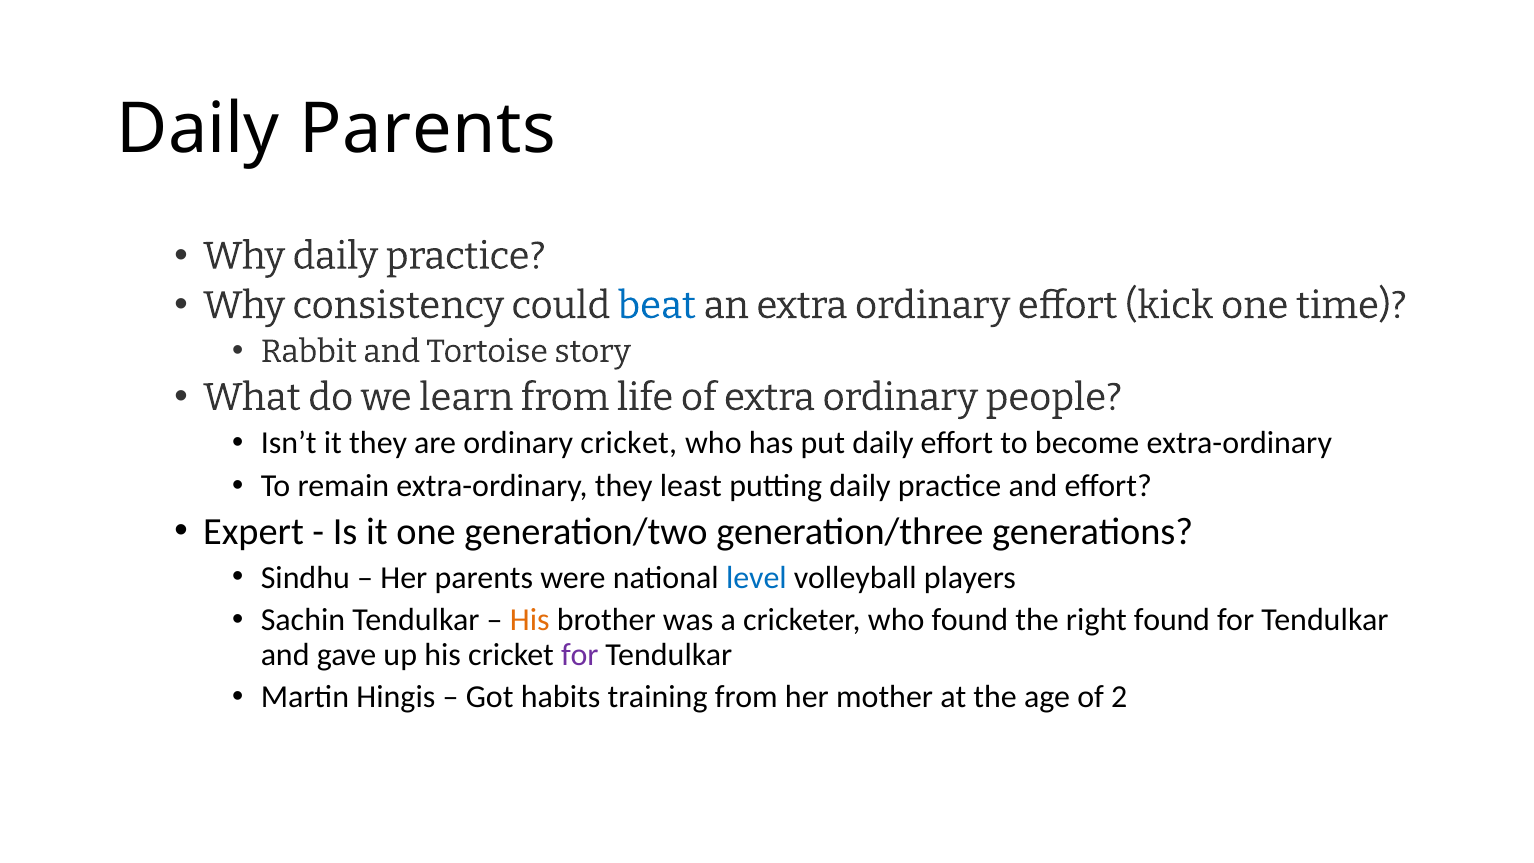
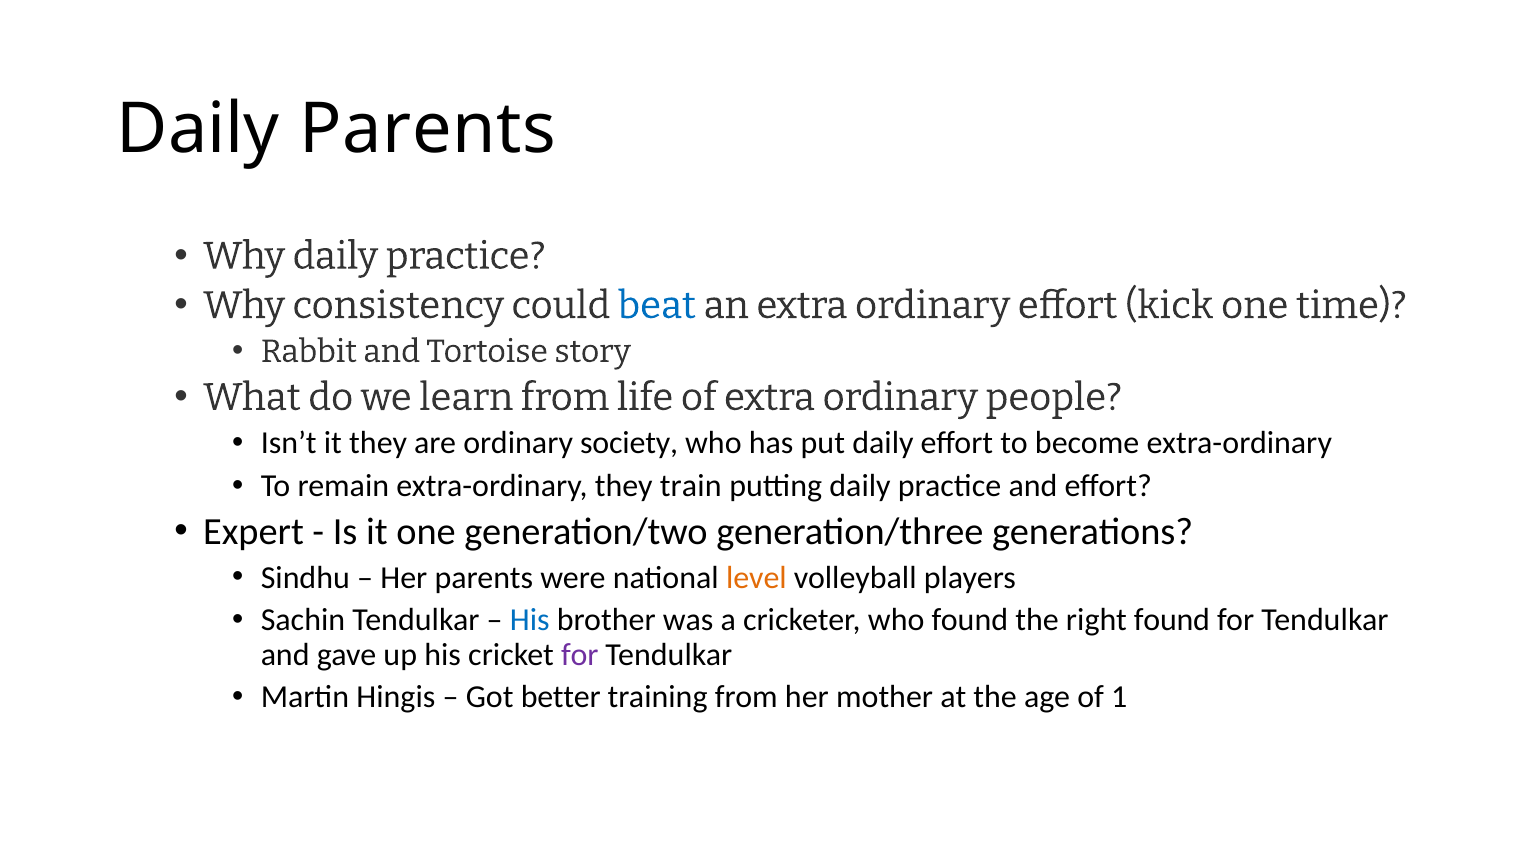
ordinary cricket: cricket -> society (629, 443)
least: least -> train (691, 486)
level colour: blue -> orange (756, 578)
His colour: orange -> blue (530, 620)
habits: habits -> better (561, 697)
2: 2 -> 1 (1119, 697)
